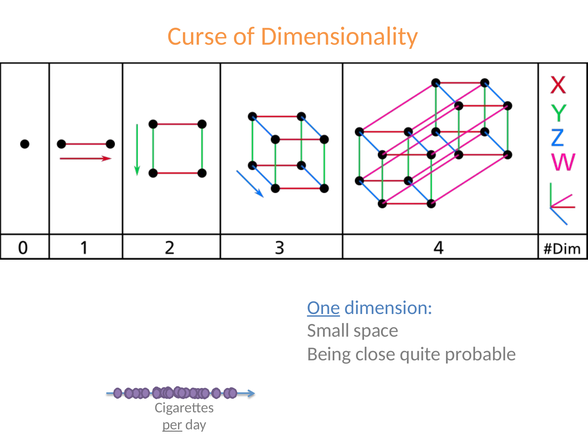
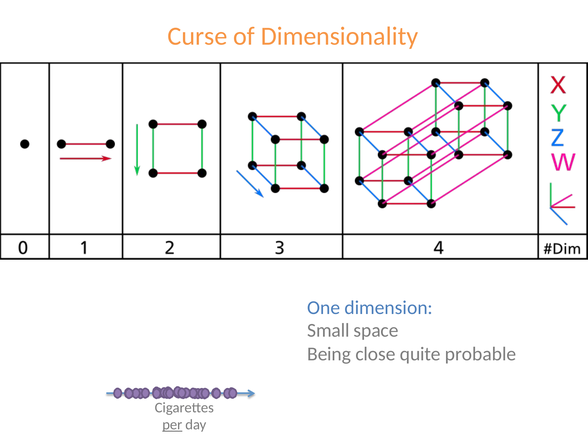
One underline: present -> none (324, 308)
